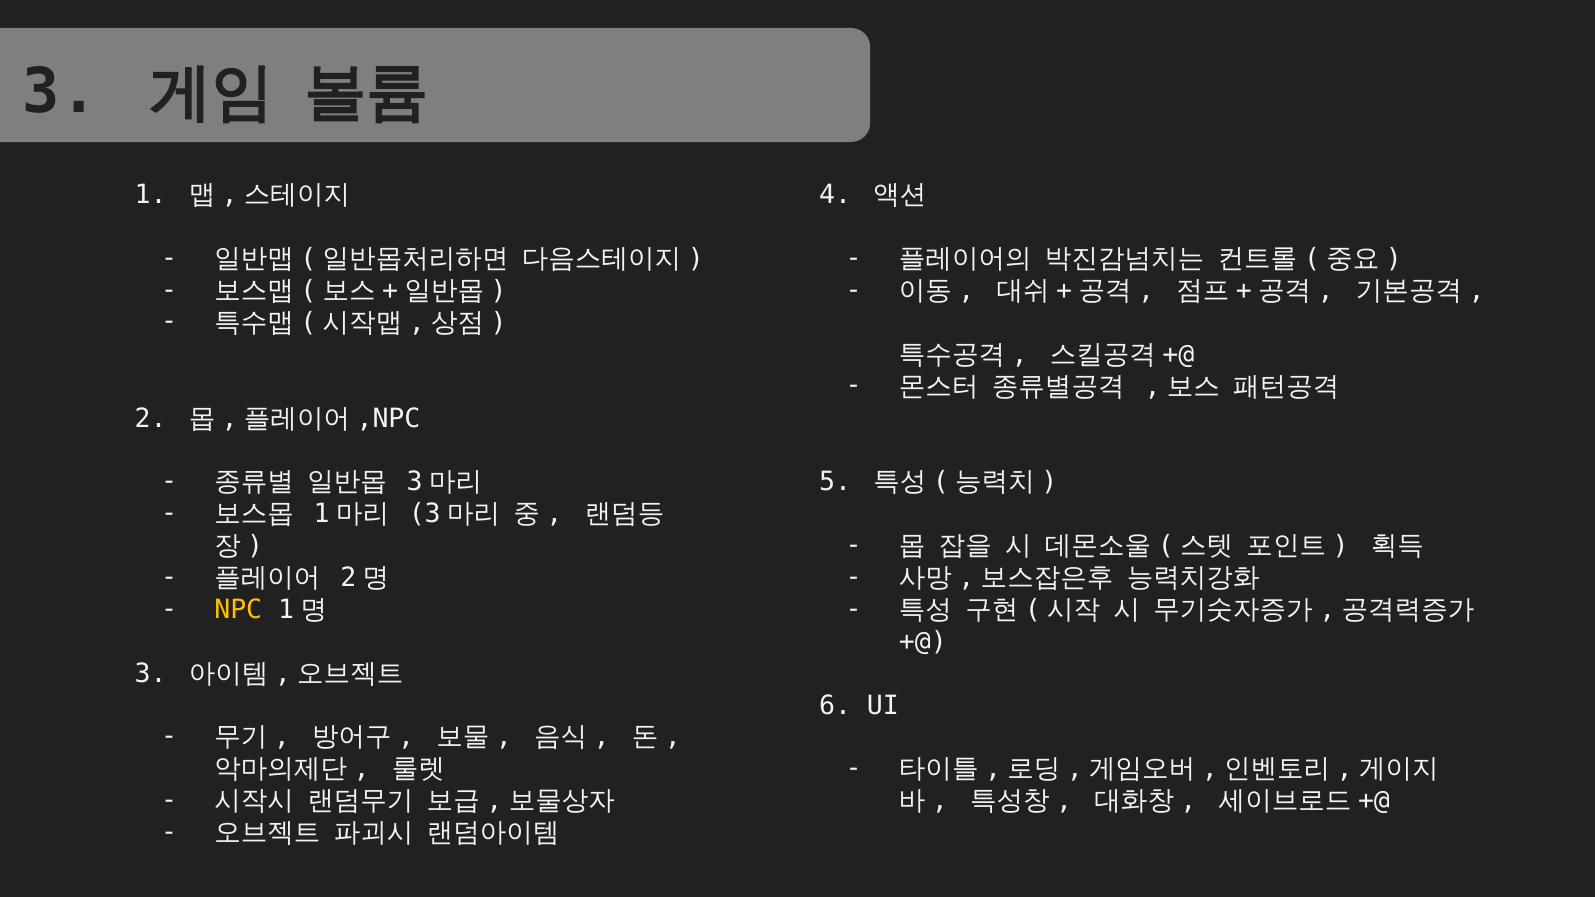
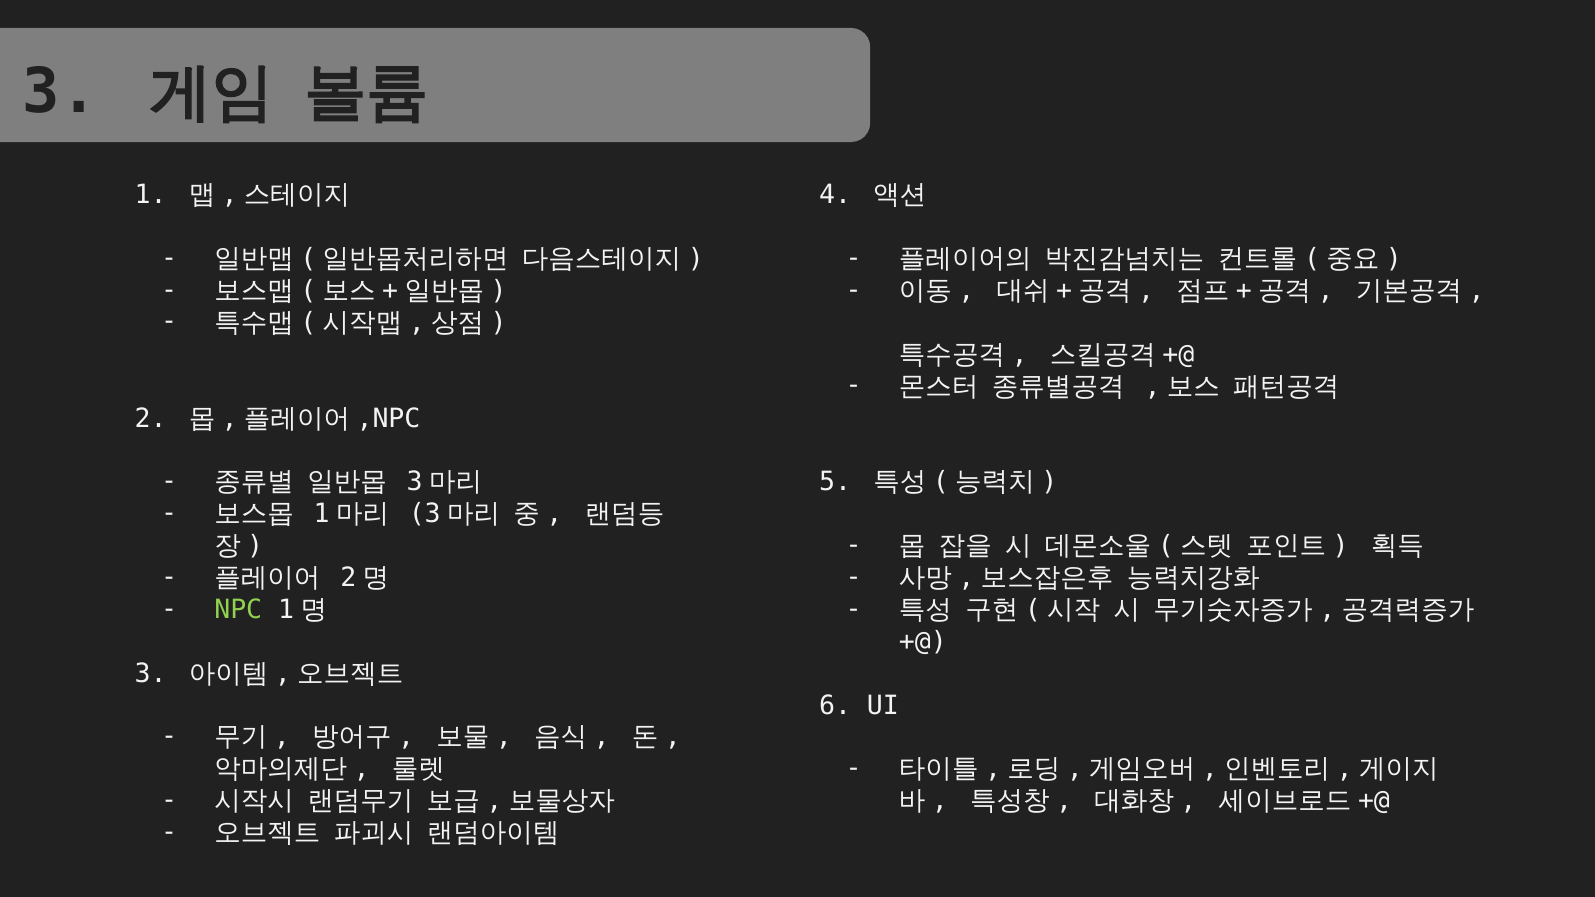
NPC colour: yellow -> light green (238, 610)
